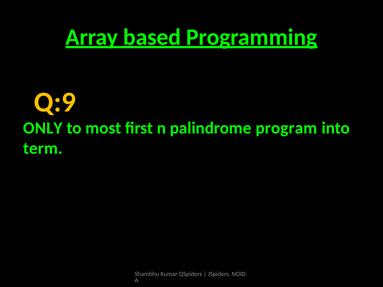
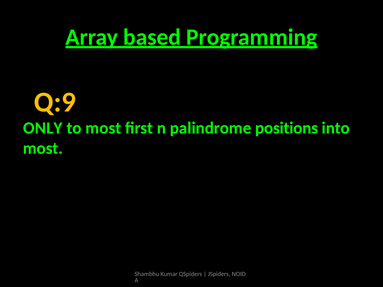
program: program -> positions (287, 128)
term: term -> most (43, 148)
